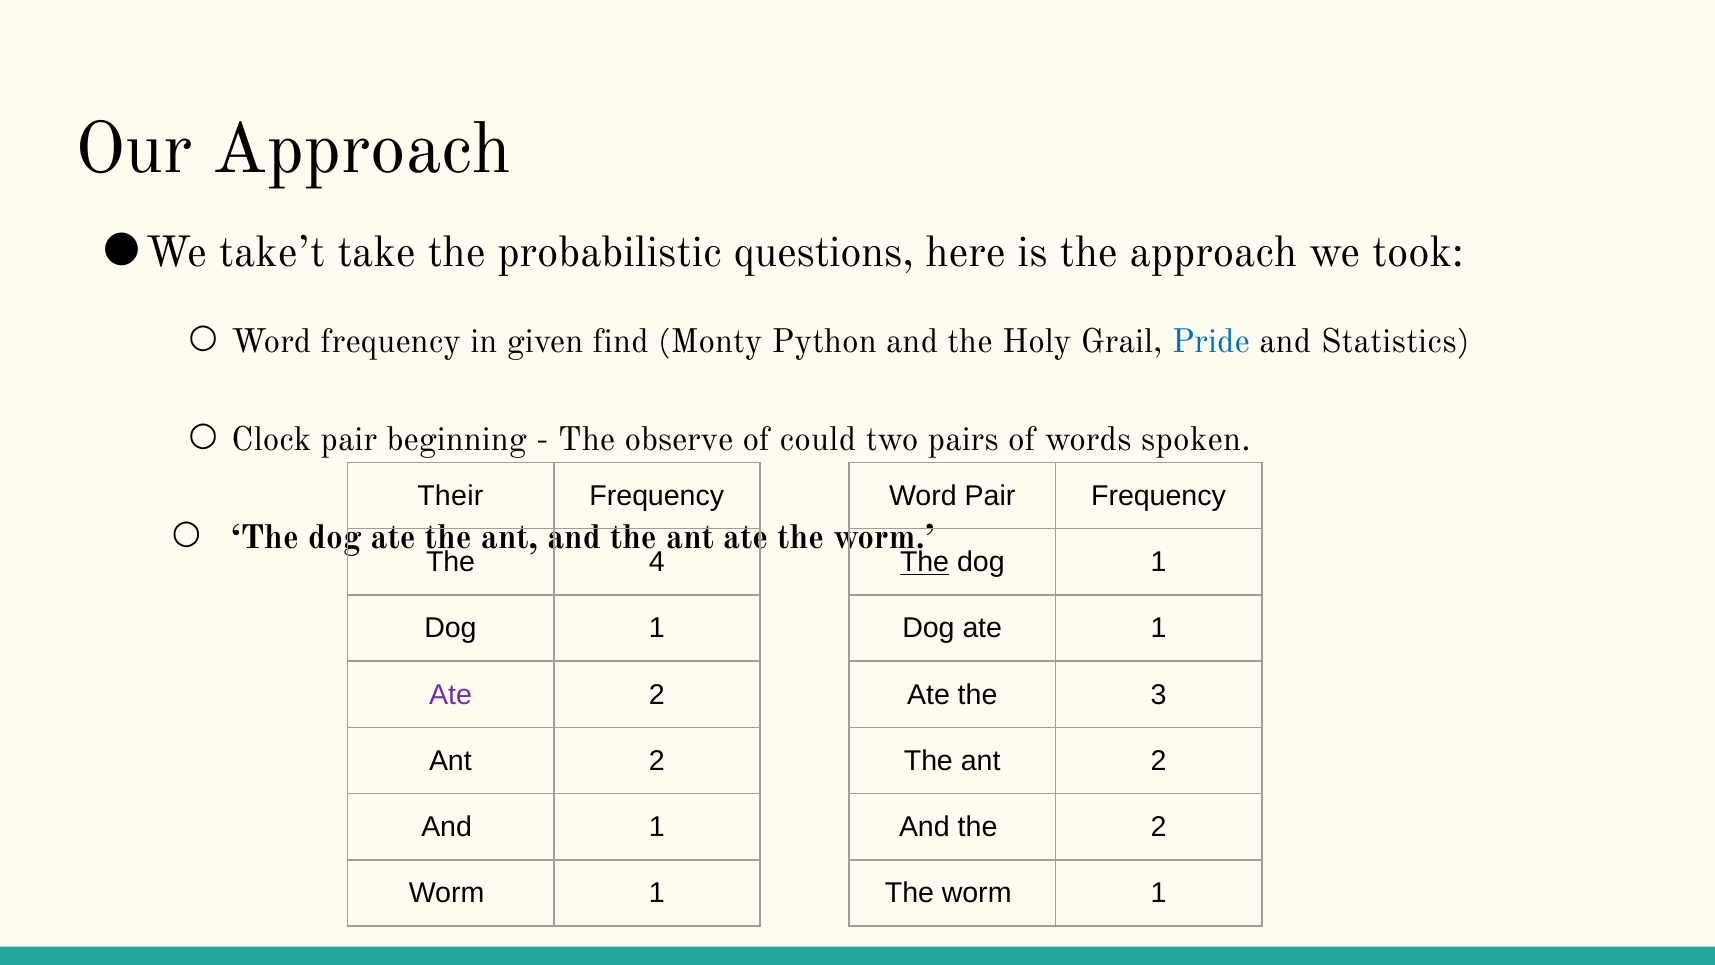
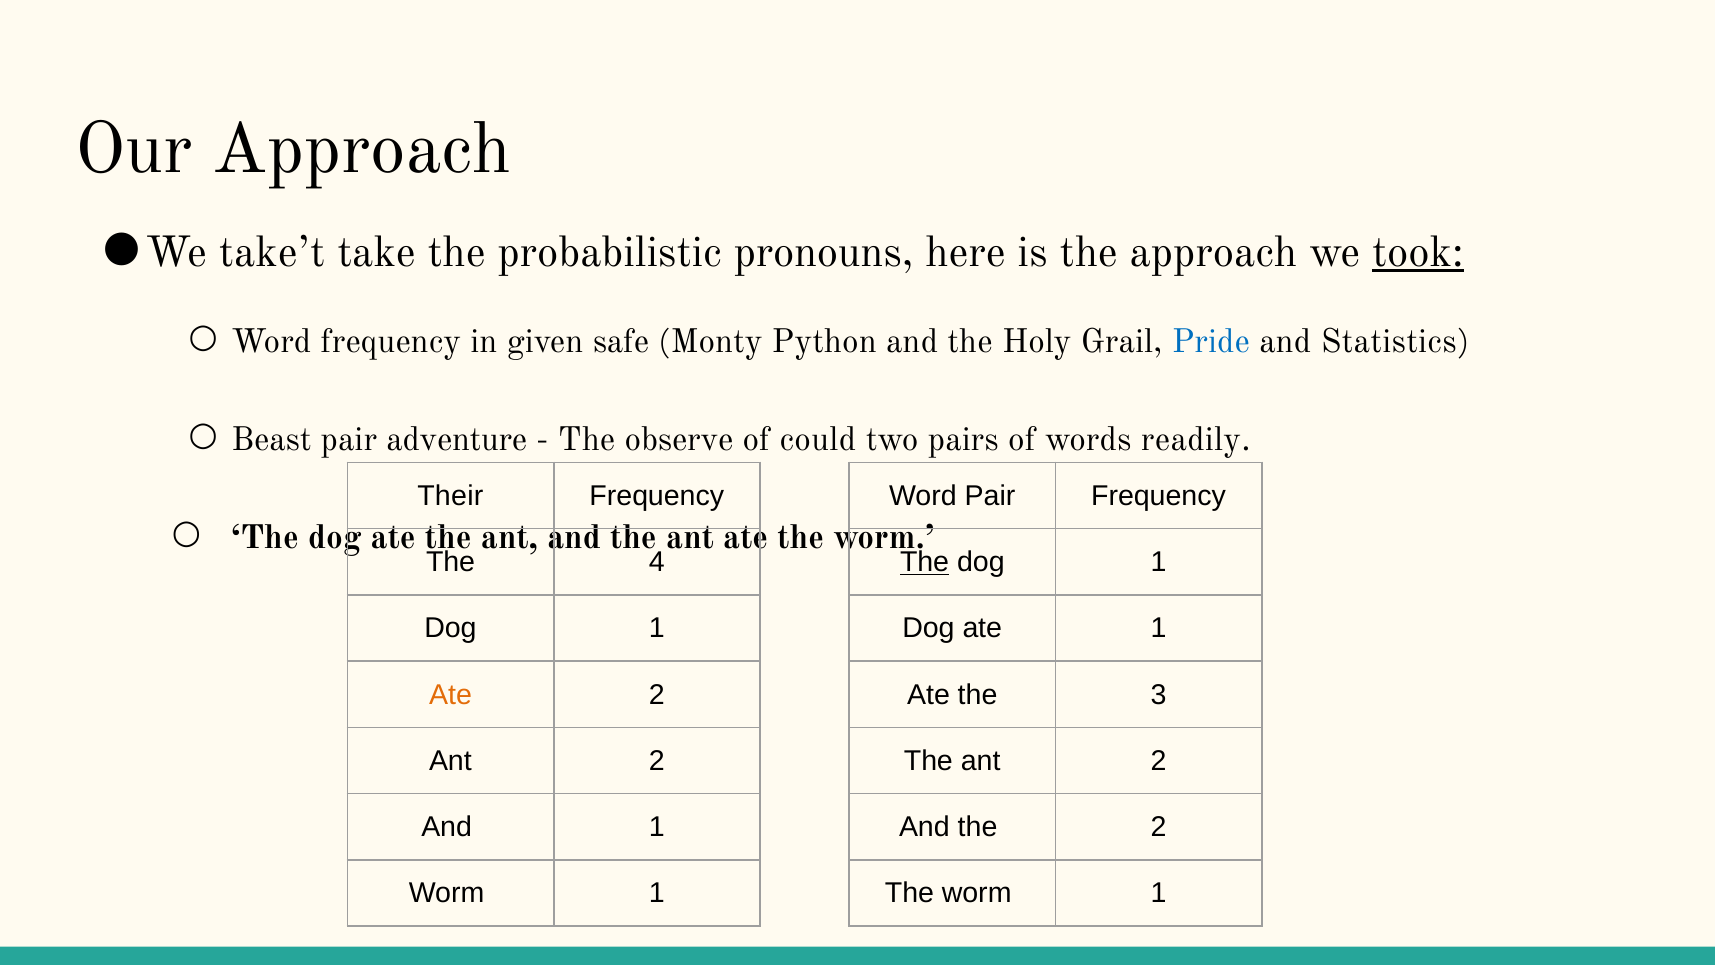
questions: questions -> pronouns (824, 252)
took underline: none -> present (1418, 252)
find: find -> safe (621, 341)
Clock: Clock -> Beast (271, 439)
beginning: beginning -> adventure (457, 439)
spoken: spoken -> readily (1196, 439)
Ate colour: purple -> orange (451, 695)
